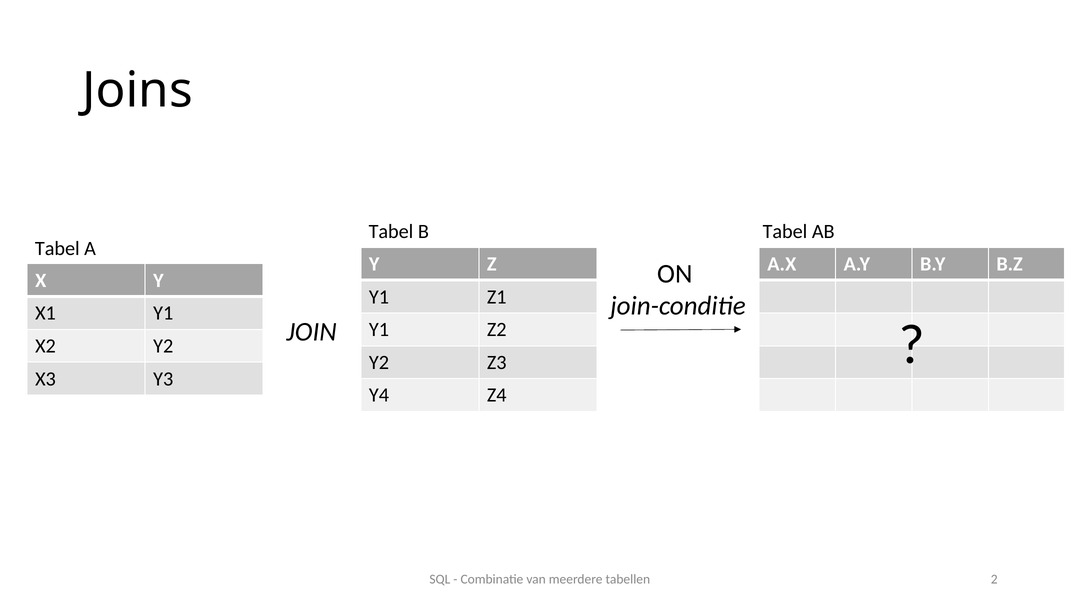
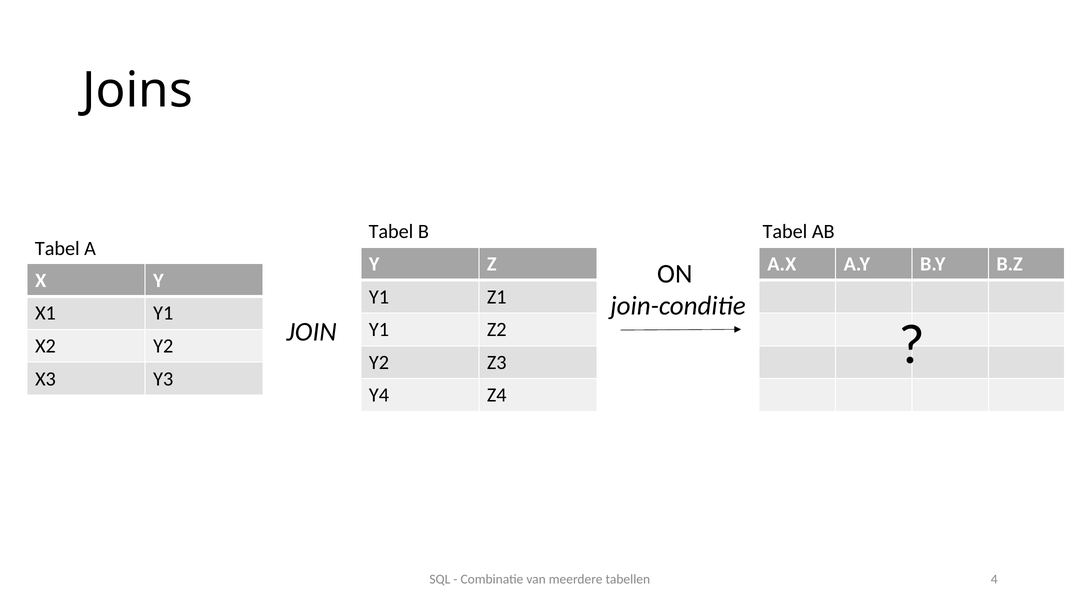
2: 2 -> 4 (994, 580)
